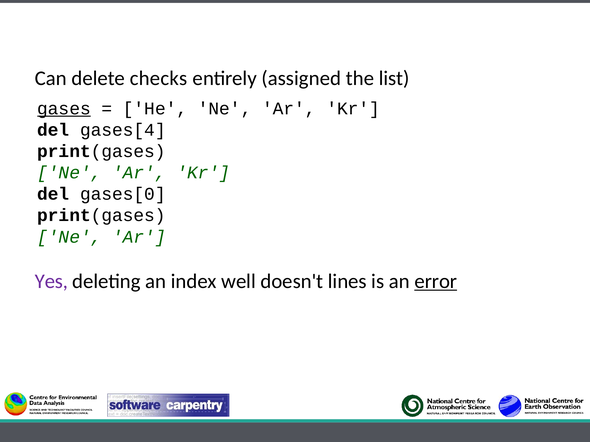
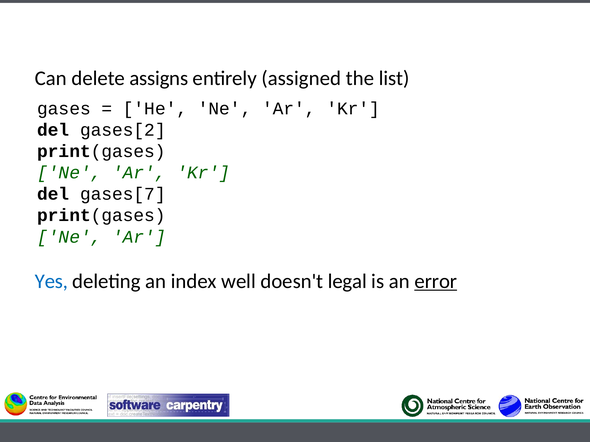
checks: checks -> assigns (159, 78)
gases underline: present -> none (64, 109)
gases[4: gases[4 -> gases[2 (123, 130)
gases[0: gases[0 -> gases[7 (123, 194)
Yes colour: purple -> blue (51, 282)
lines: lines -> legal (347, 282)
